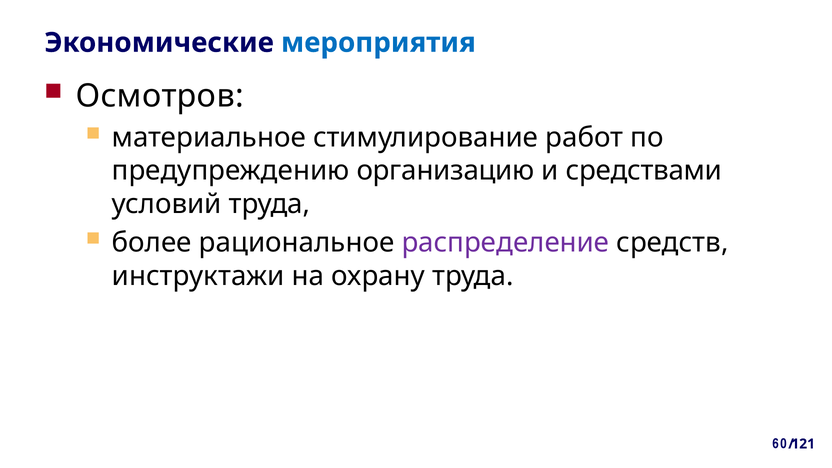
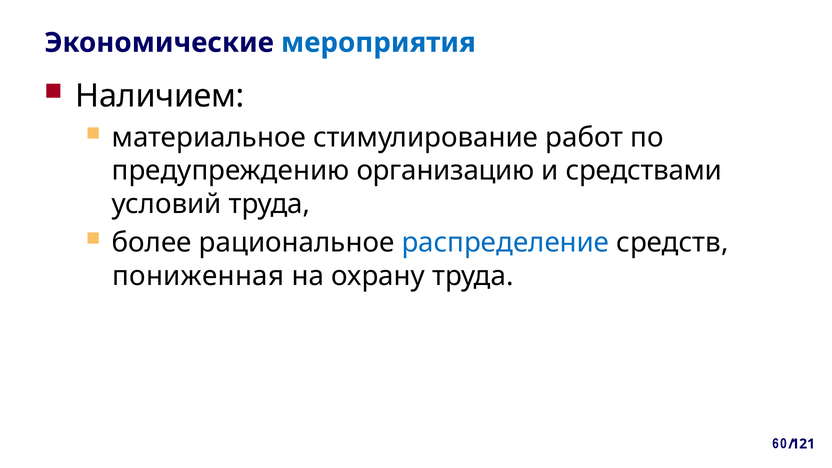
Осмотров: Осмотров -> Наличием (160, 96)
распределение colour: purple -> blue (505, 243)
инструктажи: инструктажи -> пониженная (198, 276)
